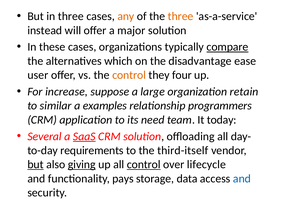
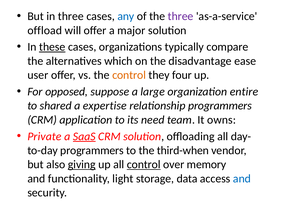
any colour: orange -> blue (126, 16)
three colour: orange -> purple (181, 16)
instead: instead -> offload (45, 30)
these underline: none -> present (52, 47)
compare underline: present -> none (227, 47)
increase: increase -> opposed (67, 92)
retain: retain -> entire (244, 92)
similar: similar -> shared (56, 106)
examples: examples -> expertise (105, 106)
today: today -> owns (222, 120)
Several: Several -> Private (44, 136)
requirements: requirements -> programmers (92, 150)
third-itself: third-itself -> third-when (183, 150)
but underline: present -> none (35, 164)
lifecycle: lifecycle -> memory (207, 164)
pays: pays -> light (123, 178)
